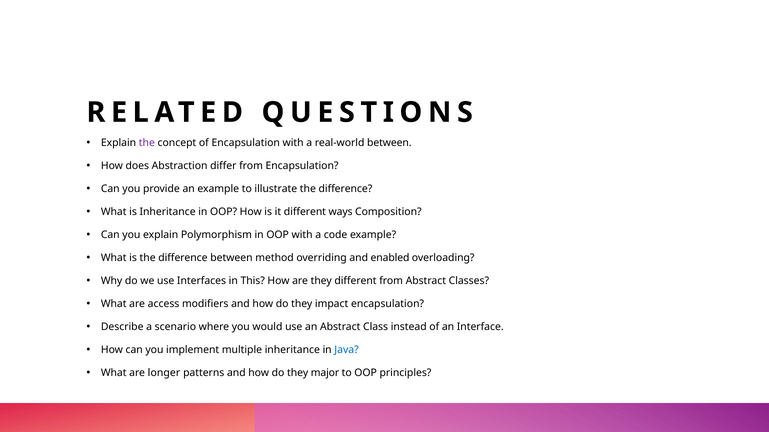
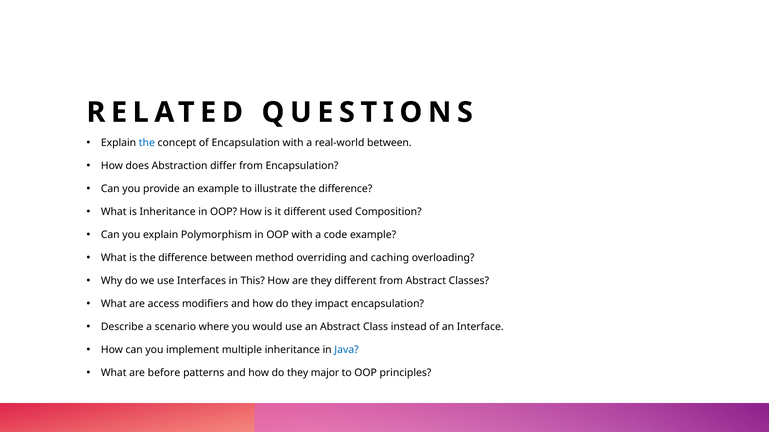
the colour: purple -> blue (147, 143)
ways: ways -> used (341, 212)
enabled: enabled -> caching (390, 258)
longer: longer -> before (164, 373)
